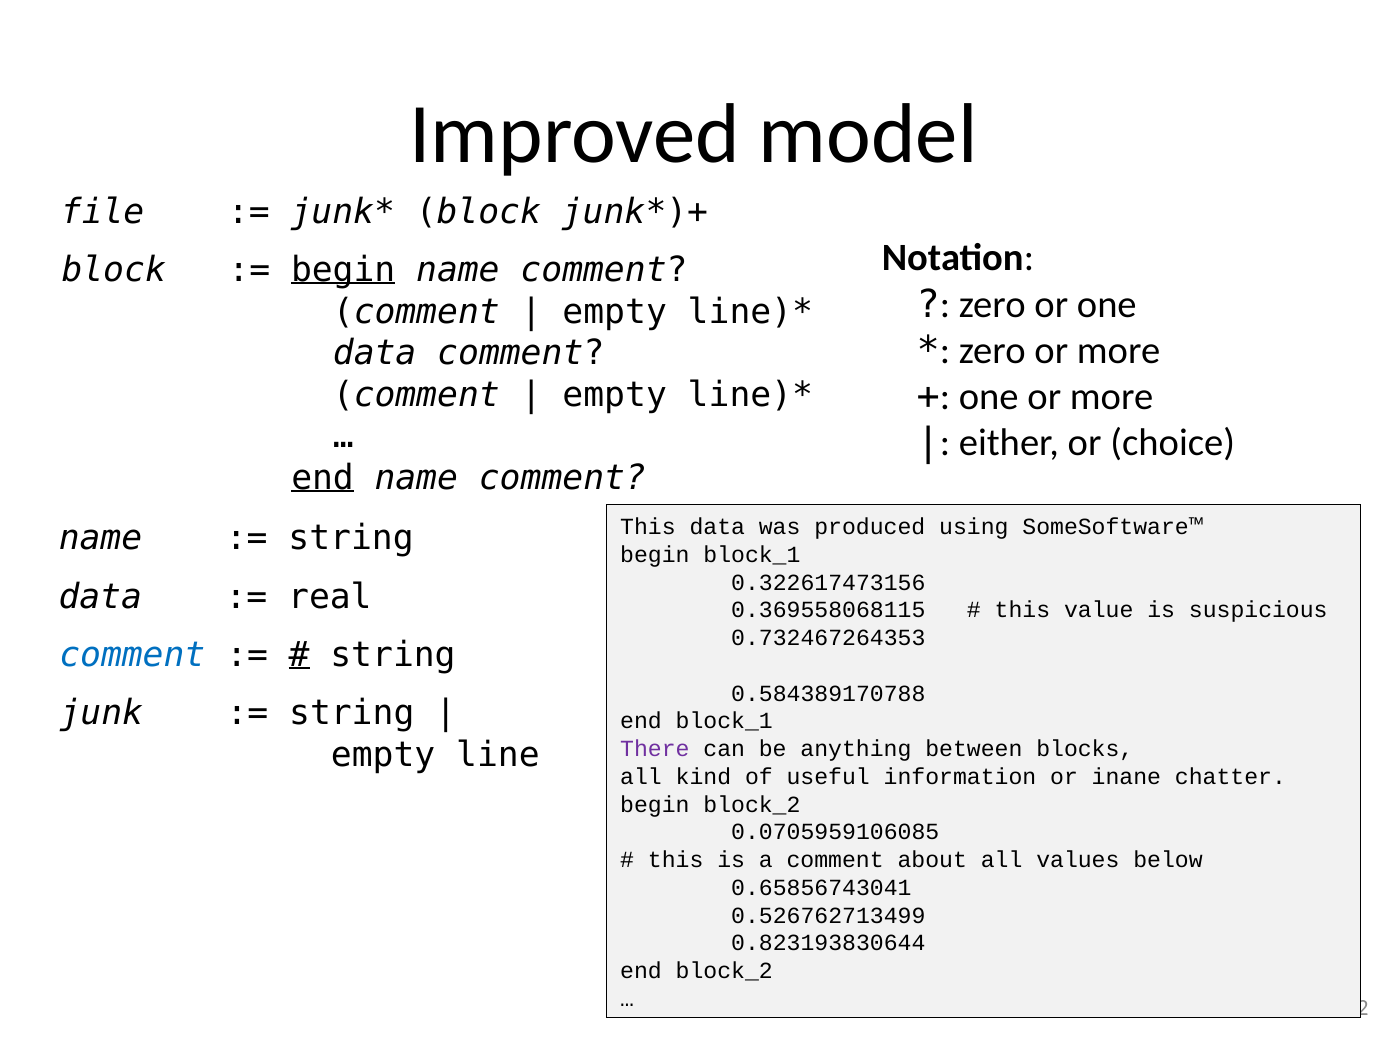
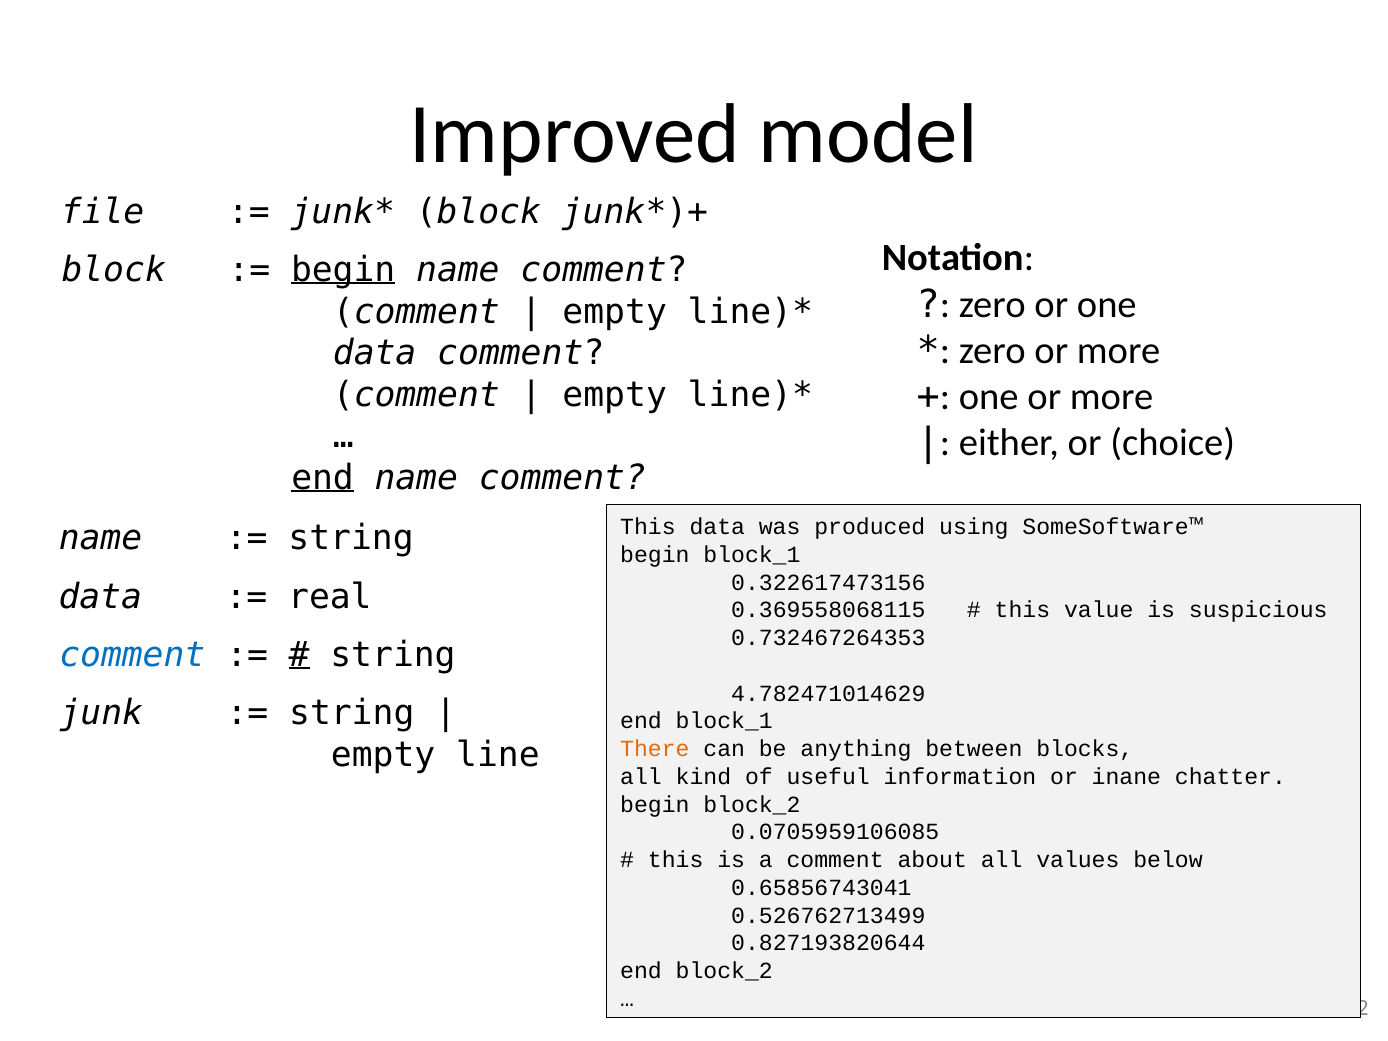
0.584389170788: 0.584389170788 -> 4.782471014629 (828, 694)
There colour: purple -> orange (655, 749)
0.823193830644: 0.823193830644 -> 0.827193820644 (828, 943)
